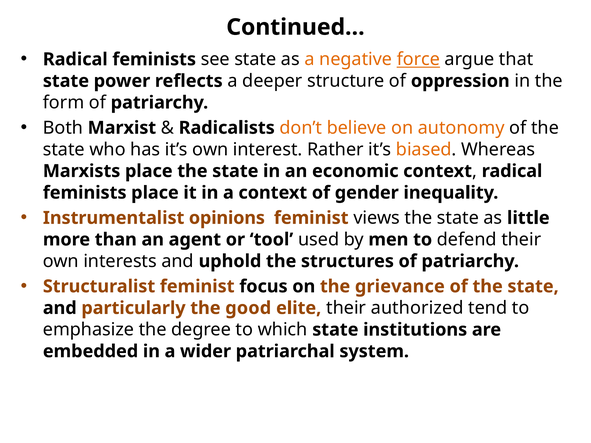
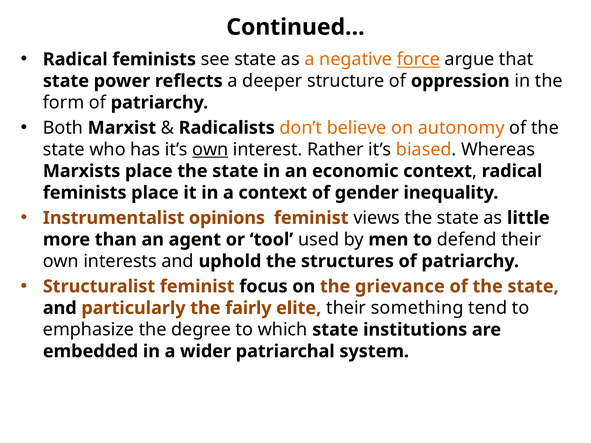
own underline: none -> present (210, 150)
good: good -> fairly (248, 308)
authorized: authorized -> something (417, 308)
